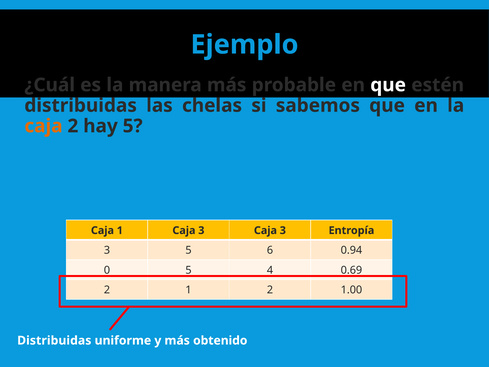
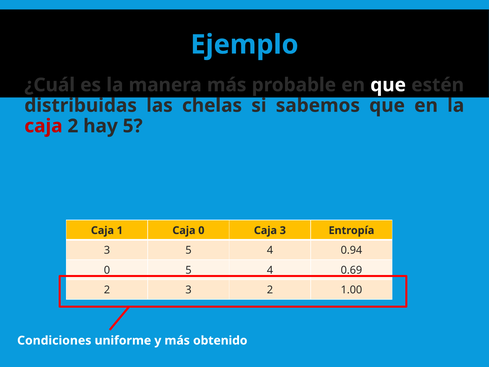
caja colour: orange -> red (43, 126)
1 Caja 3: 3 -> 0 (201, 230)
3 5 6: 6 -> 4 (270, 250)
2 1: 1 -> 3 (188, 290)
Distribuidas: Distribuidas -> Condiciones (54, 340)
